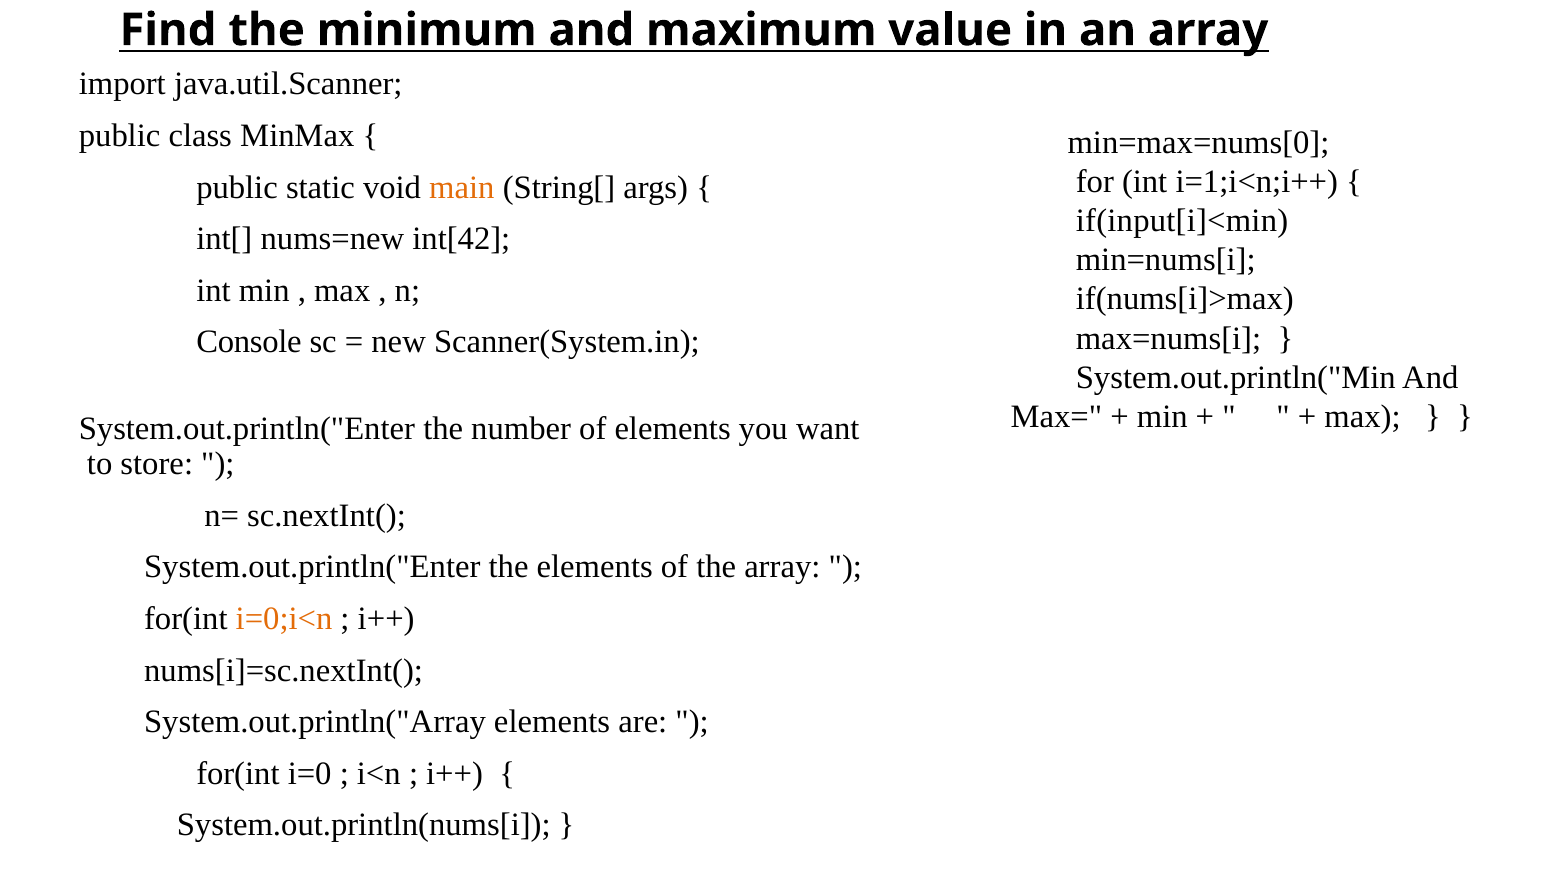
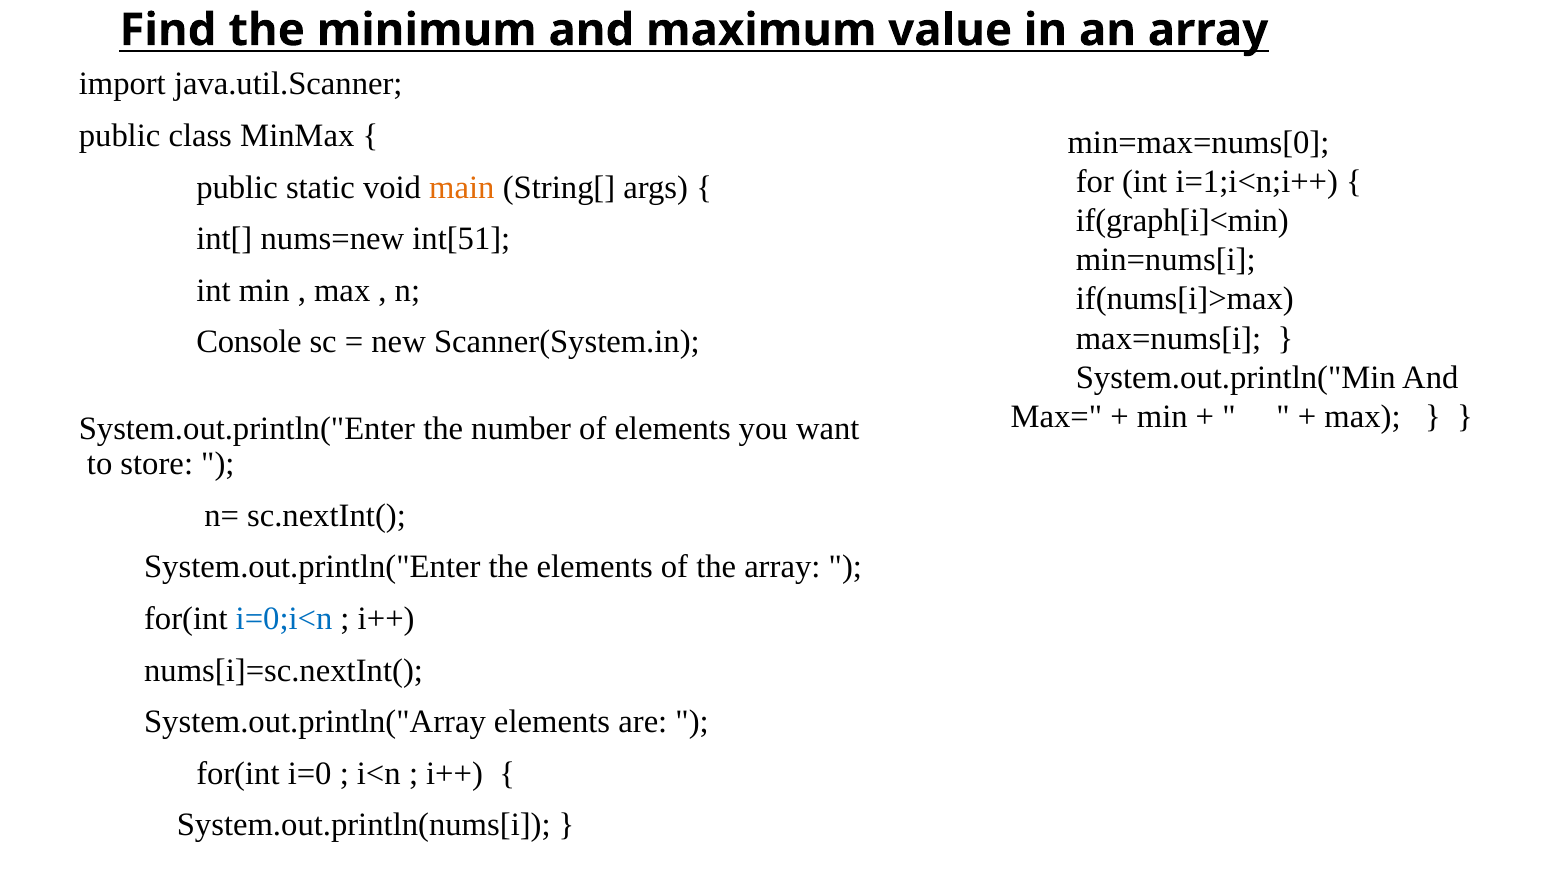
if(input[i]<min: if(input[i]<min -> if(graph[i]<min (1182, 221)
int[42: int[42 -> int[51 (461, 239)
i=0;i<n colour: orange -> blue (284, 619)
